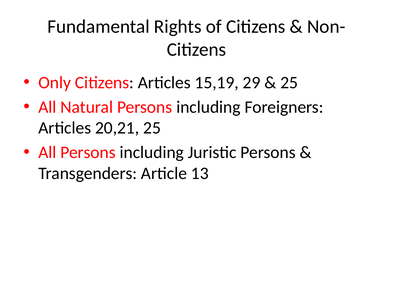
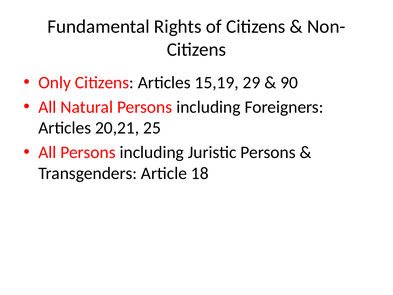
25: 25 -> 90 (289, 82)
13: 13 -> 18 (200, 173)
